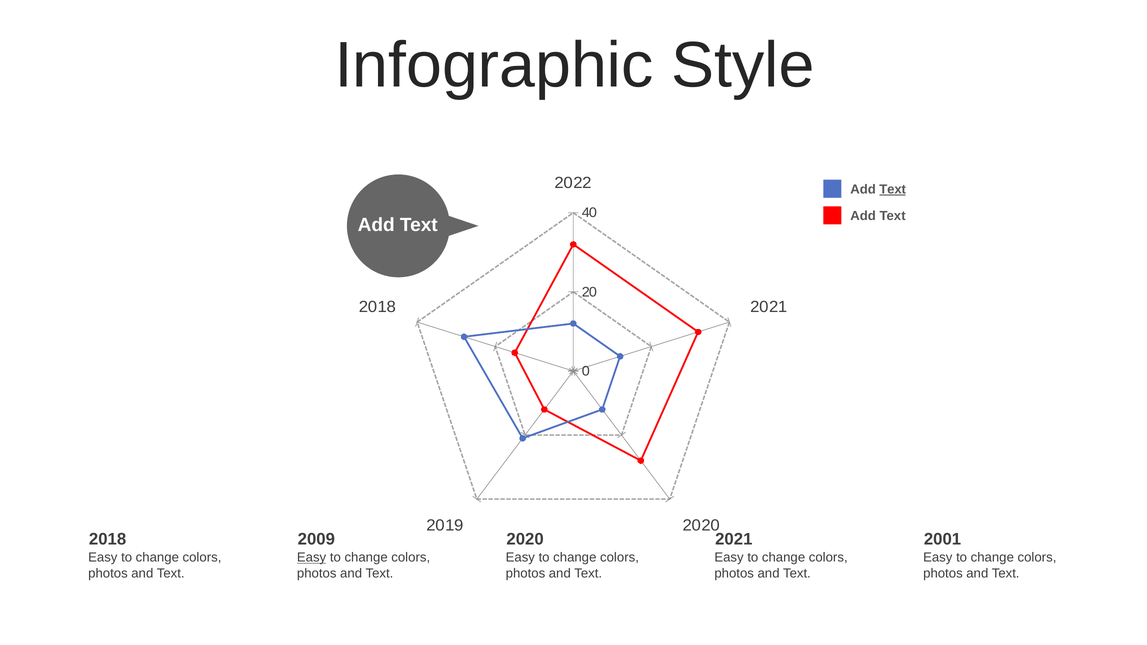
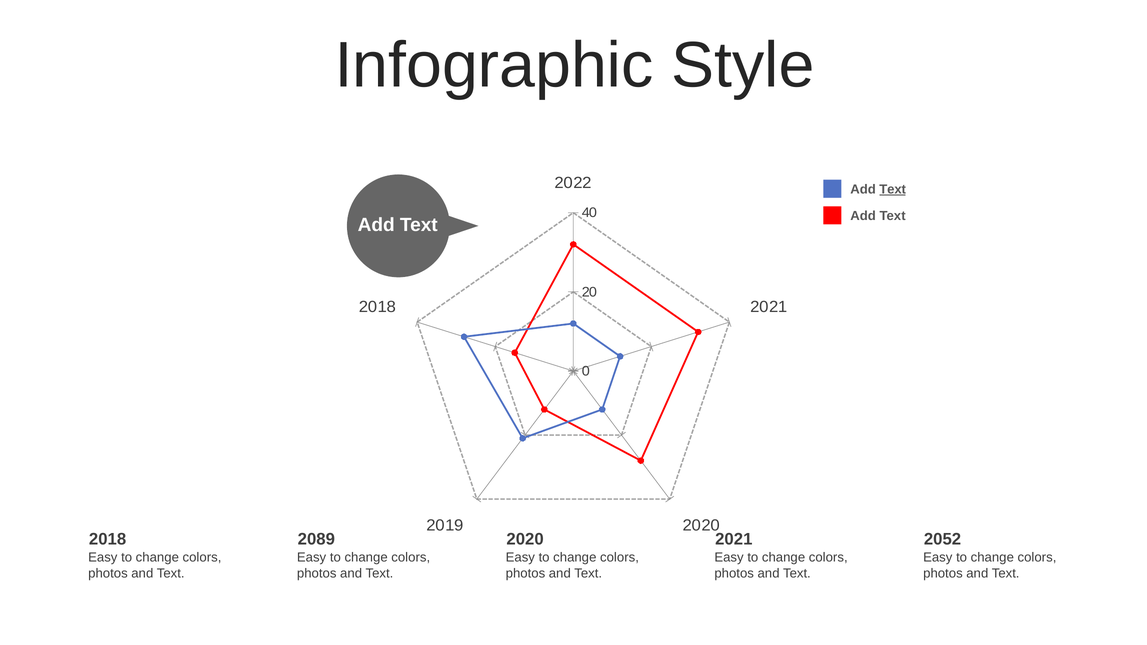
2009: 2009 -> 2089 (316, 539)
2001: 2001 -> 2052 (943, 539)
Easy underline: present -> none (312, 558)
